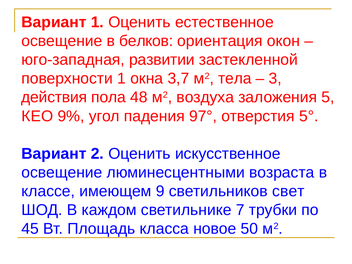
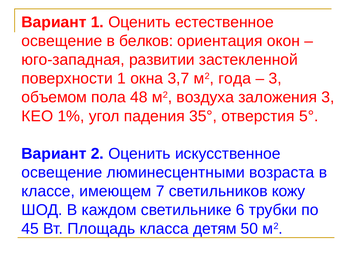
тела: тела -> года (235, 79)
действия: действия -> объемом (54, 97)
заложения 5: 5 -> 3 (328, 97)
9%: 9% -> 1% (71, 116)
97°: 97° -> 35° (203, 116)
9: 9 -> 7 (160, 191)
свет: свет -> кожу (289, 191)
7: 7 -> 6 (240, 210)
новое: новое -> детям (215, 229)
